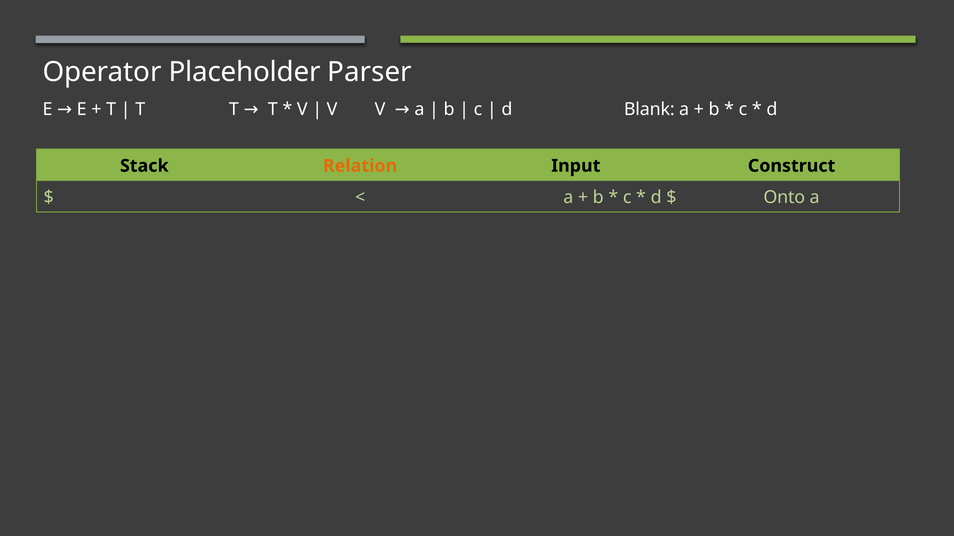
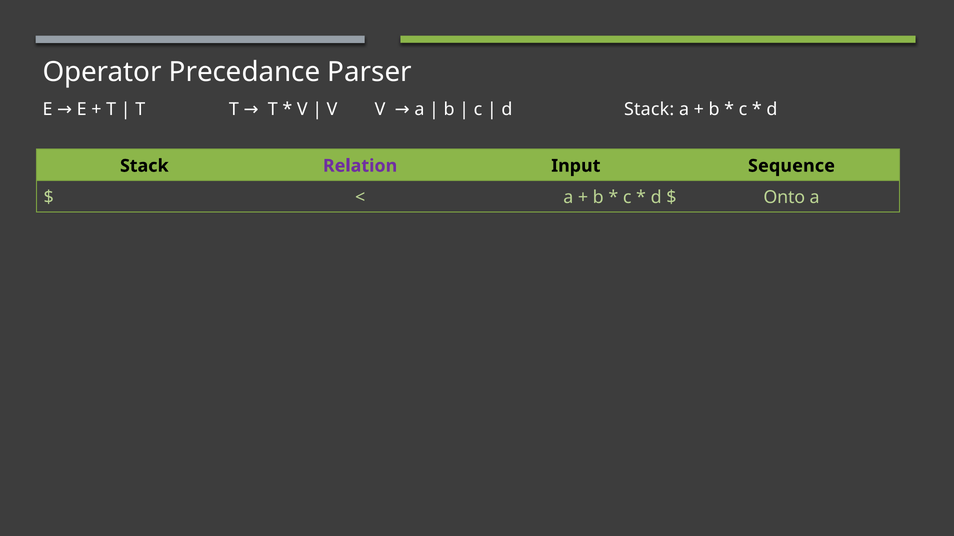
Placeholder: Placeholder -> Precedance (245, 72)
Blank: Blank -> Stack (649, 109)
Relation colour: orange -> purple (360, 166)
Construct: Construct -> Sequence (791, 166)
